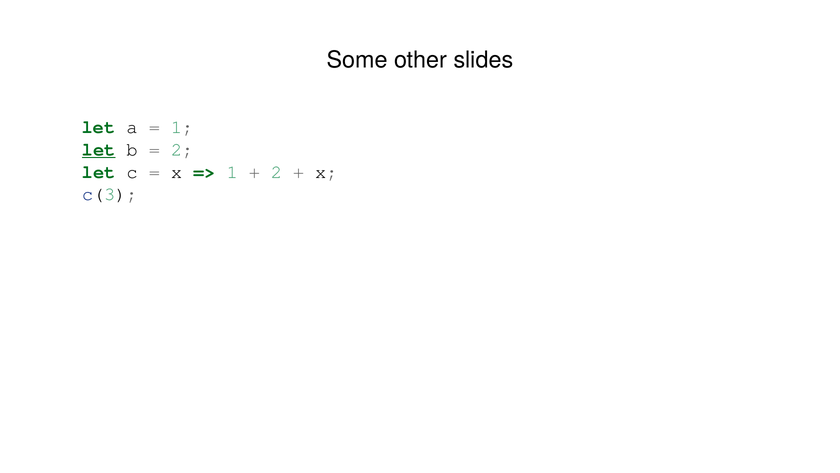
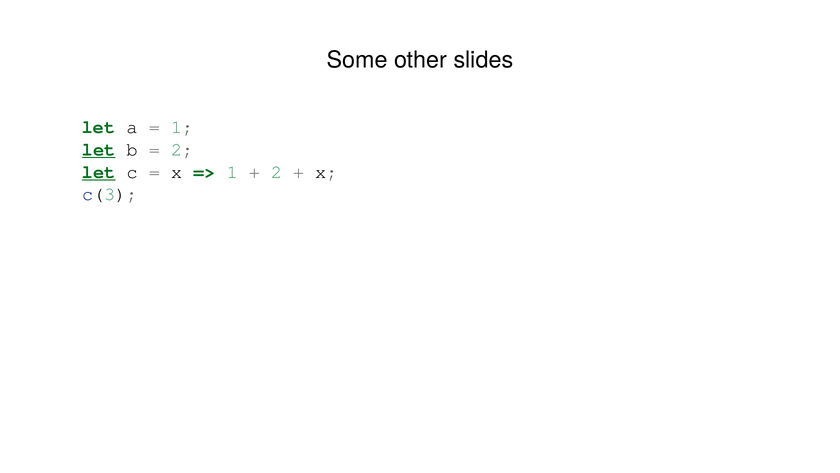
let underline: none -> present (99, 172)
